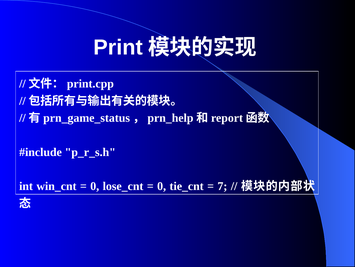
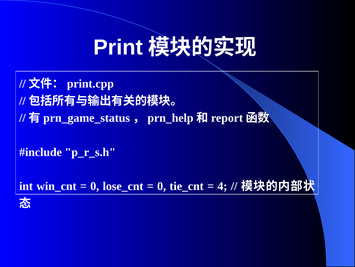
7: 7 -> 4 (222, 186)
